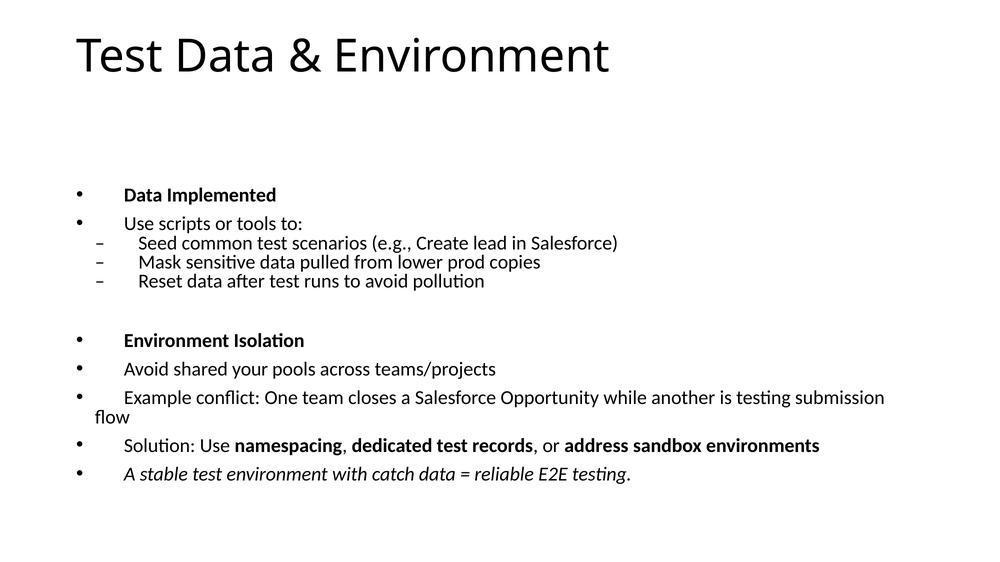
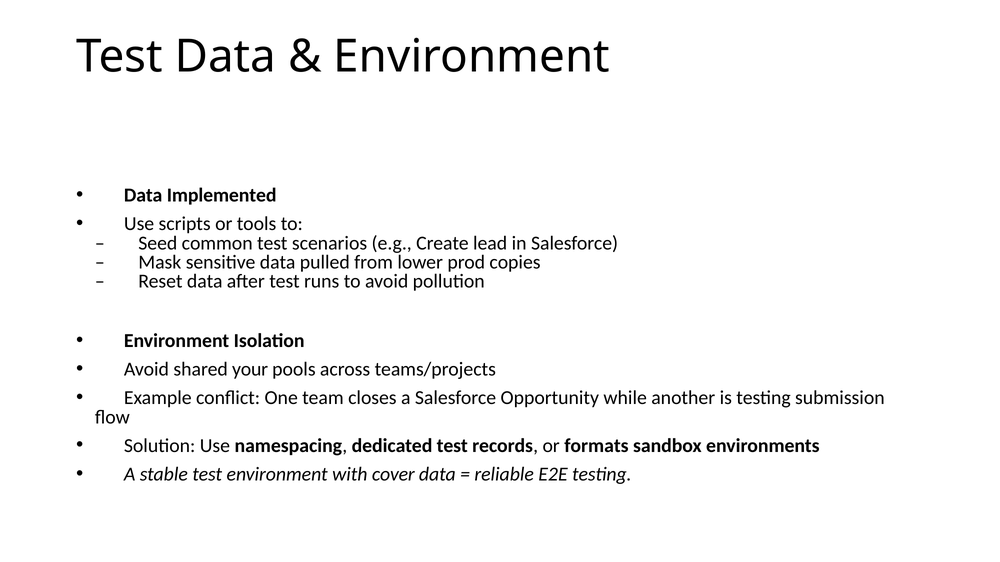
address: address -> formats (596, 446)
catch: catch -> cover (393, 475)
